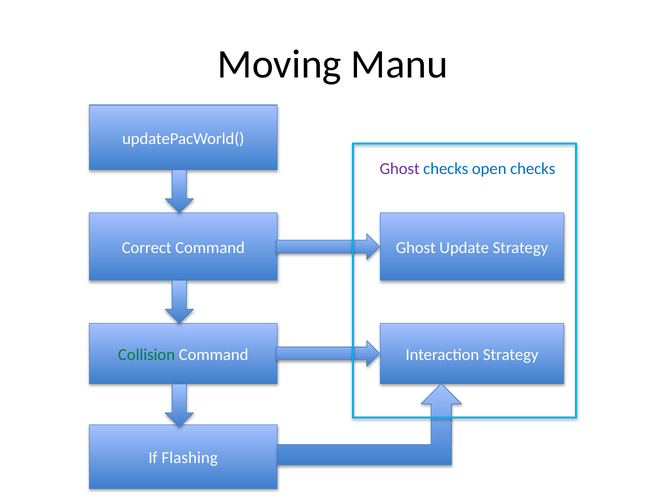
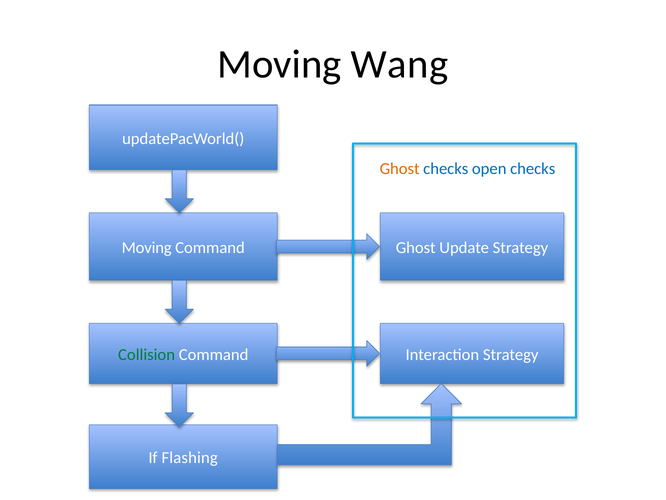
Manu: Manu -> Wang (400, 64)
Ghost colour: purple -> orange (400, 169)
Correct: Correct -> Moving (147, 247)
